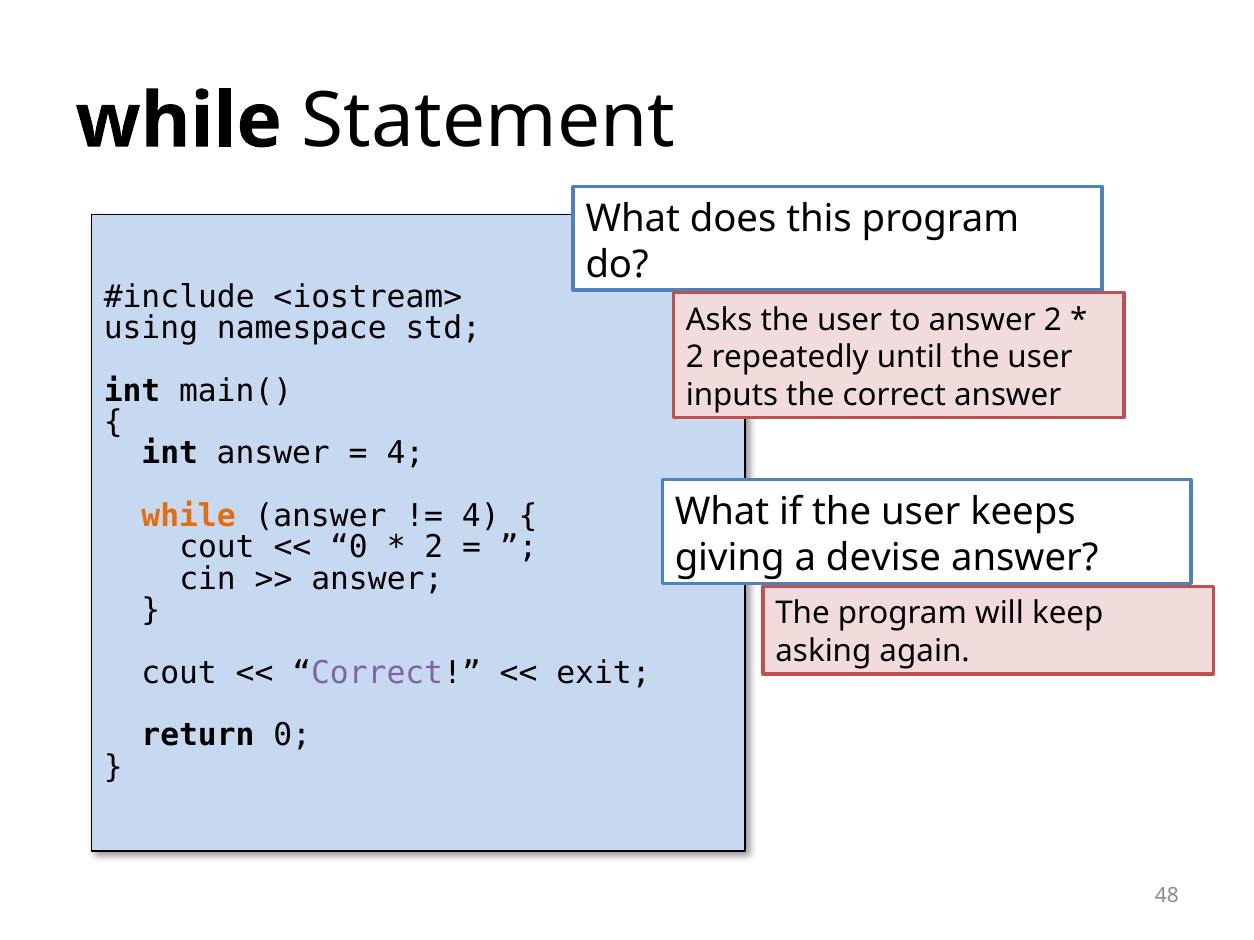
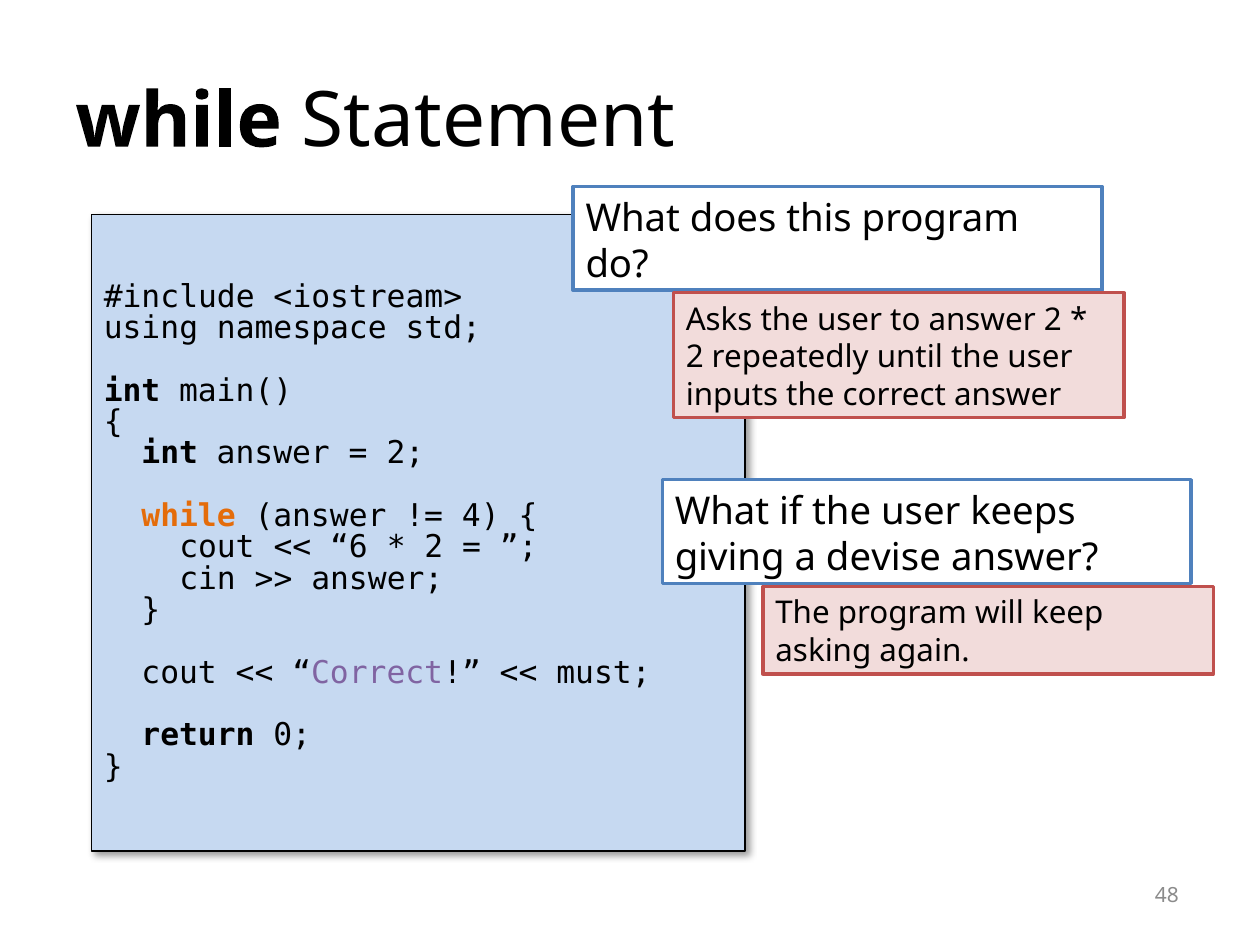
4: 4 -> 2 (405, 454)
0: 0 -> 6 (349, 548)
exit: exit -> must (603, 673)
